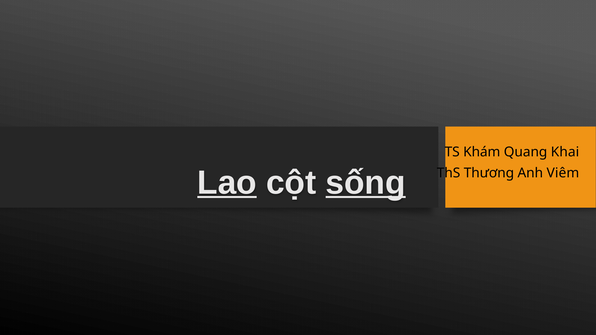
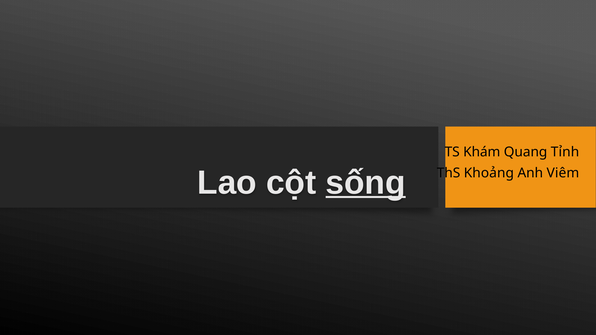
Khai: Khai -> Tỉnh (565, 152)
Lao underline: present -> none (227, 183)
Thương: Thương -> Khoảng (489, 173)
